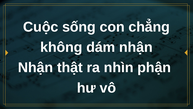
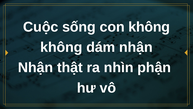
con chẳng: chẳng -> không (149, 27)
